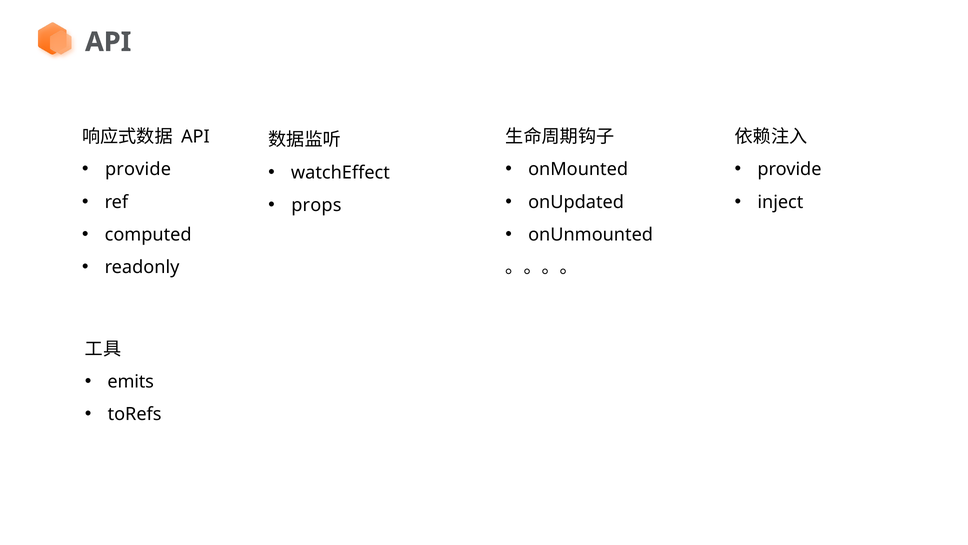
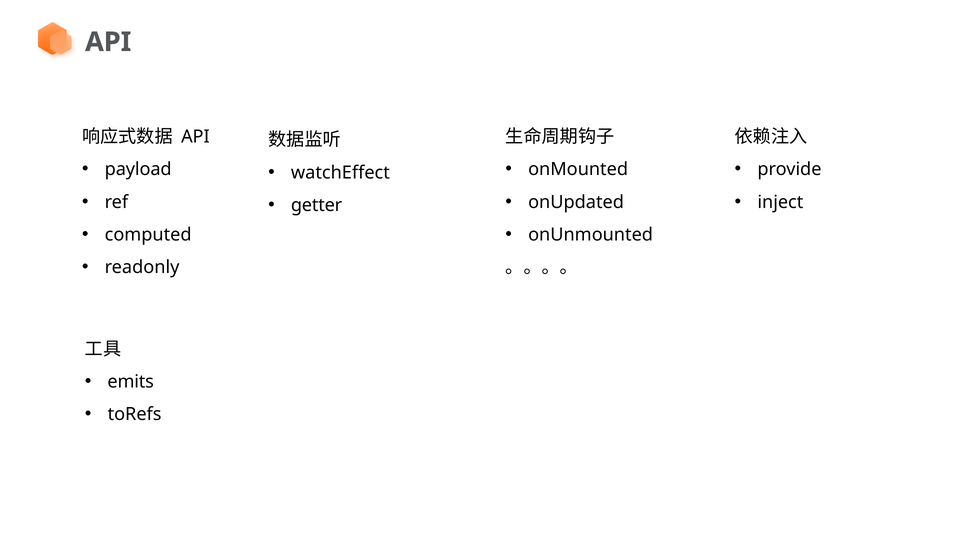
provide: provide -> payload (138, 169)
props: props -> getter (317, 205)
